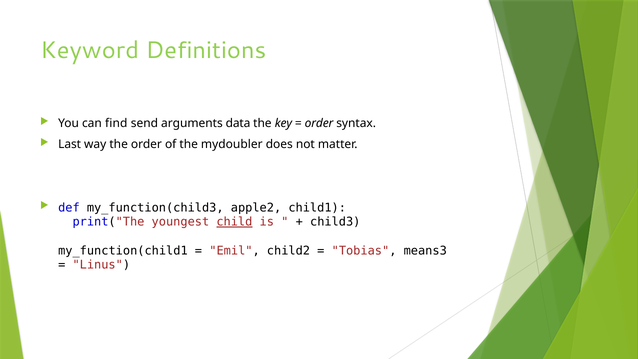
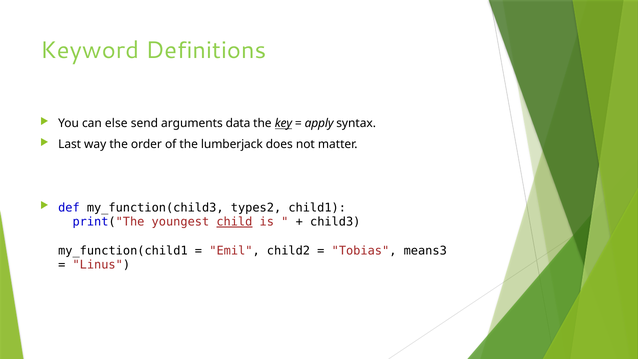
find: find -> else (116, 123)
key underline: none -> present (283, 123)
order: order -> apply (319, 123)
mydoubler: mydoubler -> lumberjack (232, 144)
apple2: apple2 -> types2 (256, 207)
